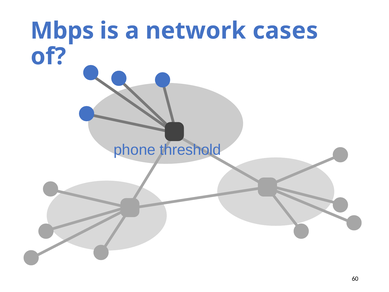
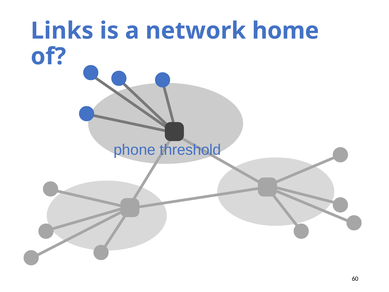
Mbps: Mbps -> Links (62, 31)
cases: cases -> home (286, 31)
